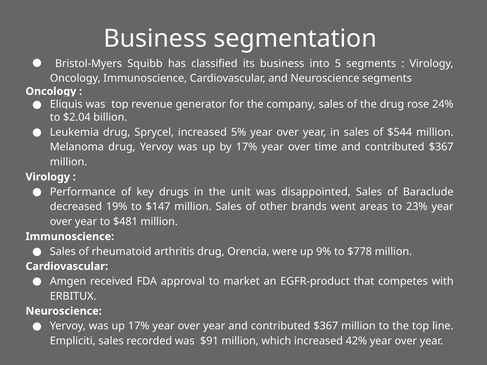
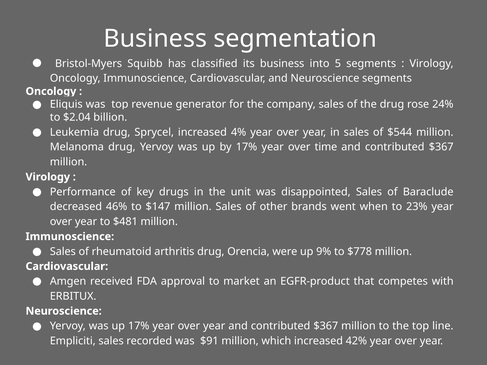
5%: 5% -> 4% (239, 132)
19%: 19% -> 46% (117, 207)
areas: areas -> when (374, 207)
